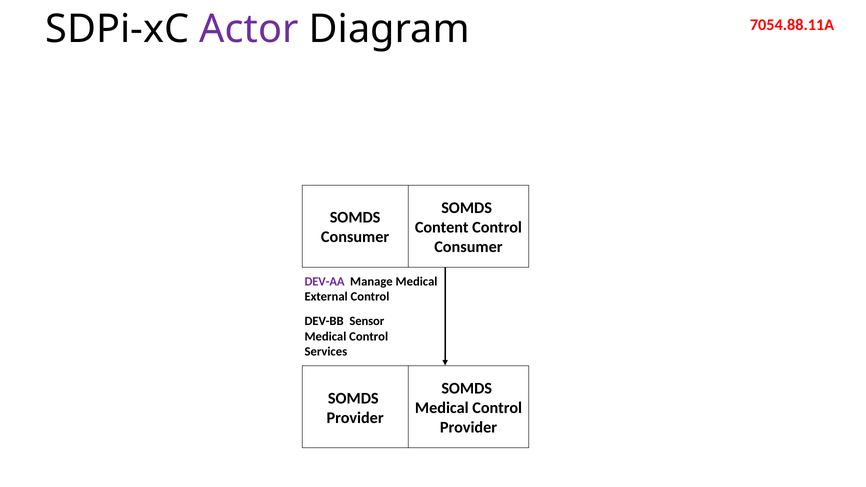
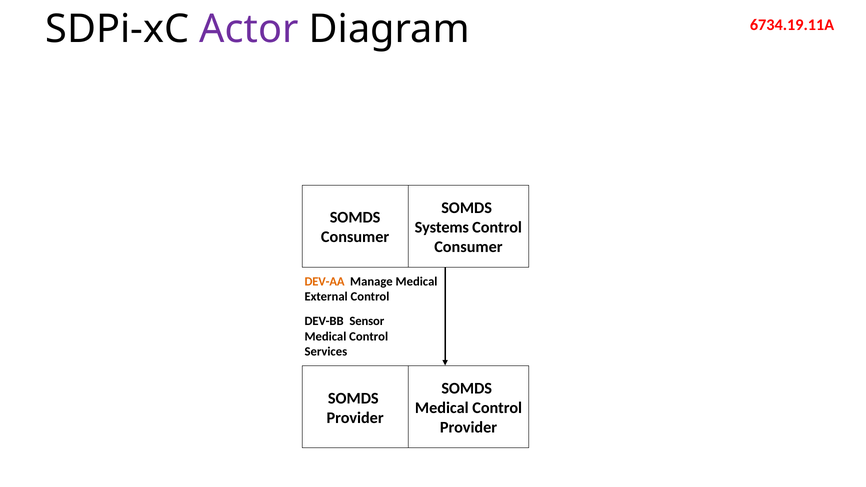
7054.88.11A: 7054.88.11A -> 6734.19.11A (792, 25)
Content: Content -> Systems (442, 227)
DEV-AA colour: purple -> orange (325, 282)
